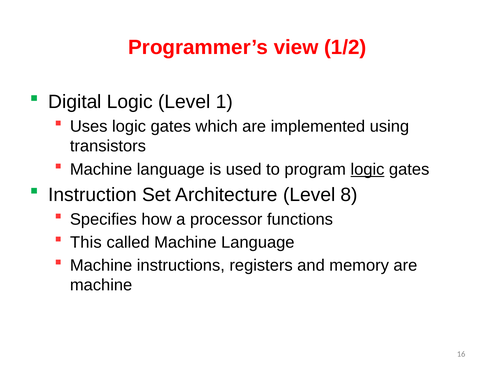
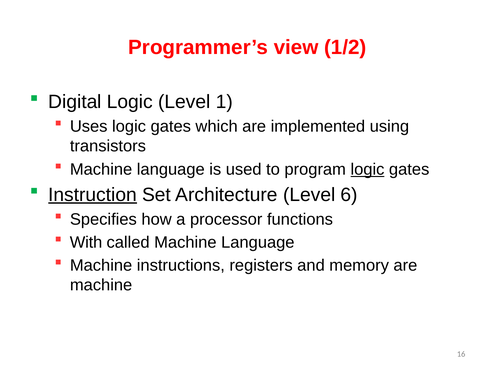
Instruction underline: none -> present (93, 195)
8: 8 -> 6 (349, 195)
This: This -> With (86, 243)
